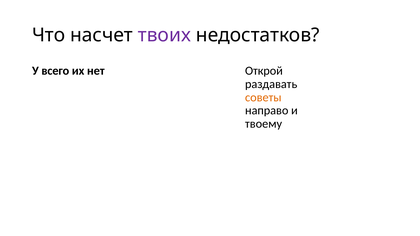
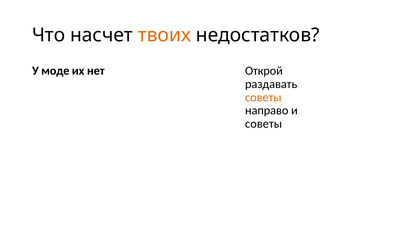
твоих colour: purple -> orange (164, 35)
всего: всего -> моде (55, 71)
твоему: твоему -> советы (264, 124)
